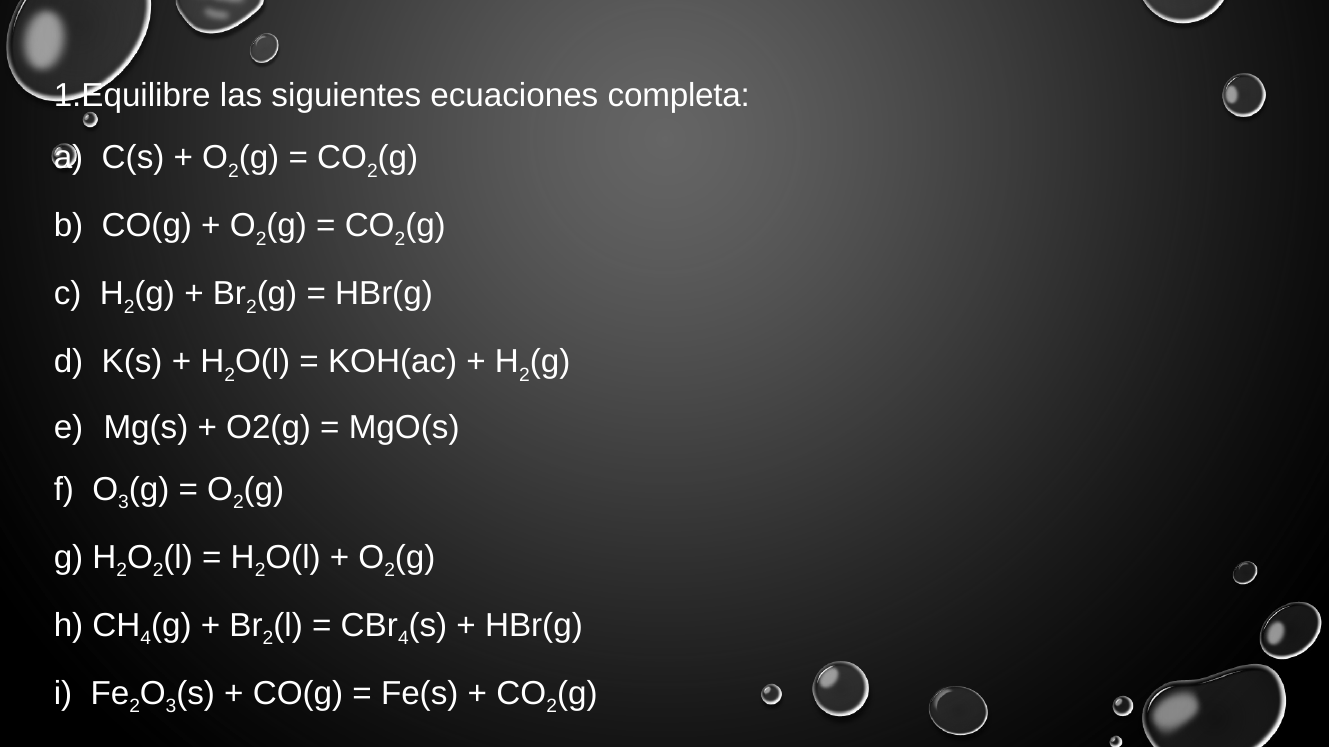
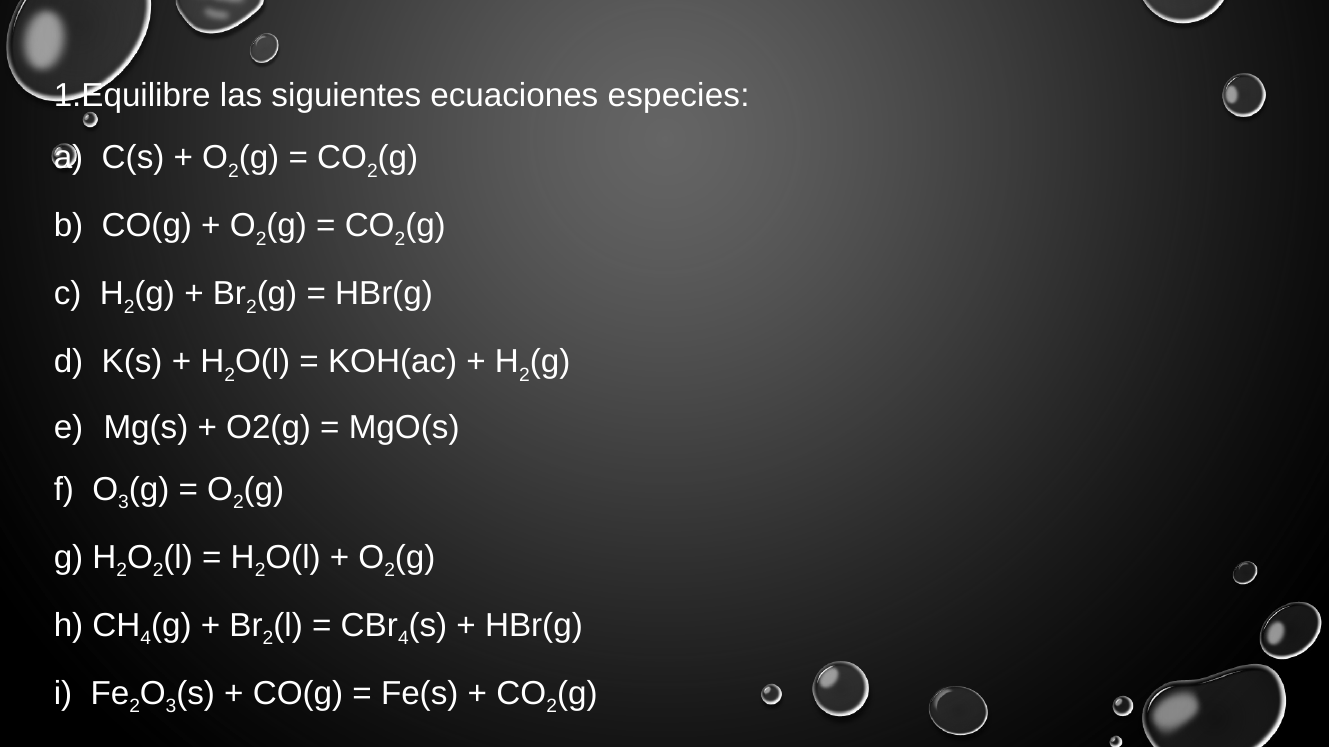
completa: completa -> especies (679, 95)
